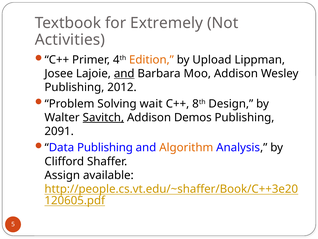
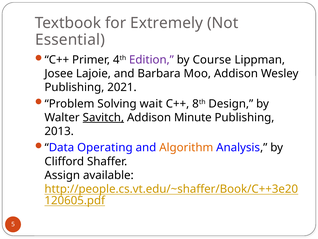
Activities: Activities -> Essential (70, 40)
Edition colour: orange -> purple (151, 60)
Upload: Upload -> Course (212, 60)
and underline: present -> none (124, 73)
2012: 2012 -> 2021 (122, 87)
Demos: Demos -> Minute (193, 117)
2091: 2091 -> 2013 (59, 131)
Data Publishing: Publishing -> Operating (105, 147)
